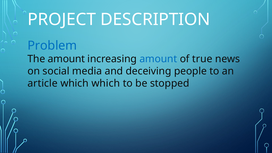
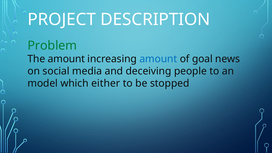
Problem colour: blue -> green (52, 46)
true: true -> goal (202, 59)
article: article -> model (43, 83)
which which: which -> either (106, 83)
